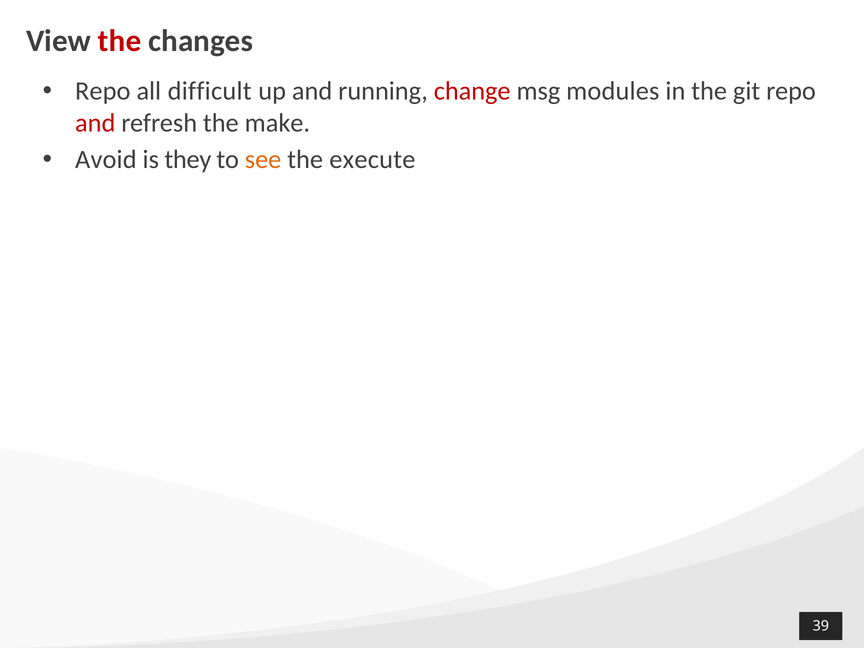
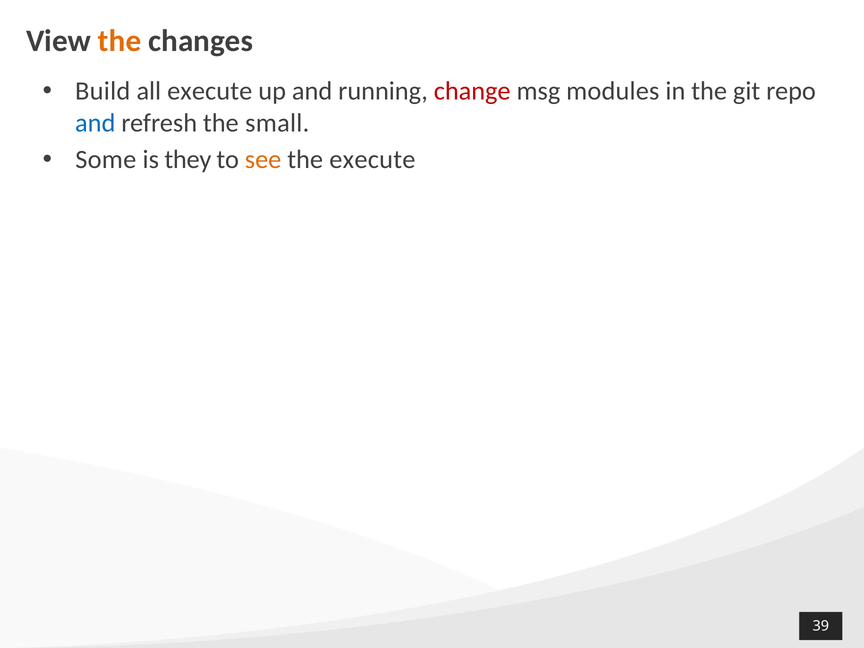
the colour: red -> orange (120, 41)
Repo: Repo -> Build (103, 91)
all difficult: difficult -> execute (210, 91)
and colour: red -> blue (95, 123)
make: make -> small (277, 123)
Avoid: Avoid -> Some (106, 160)
